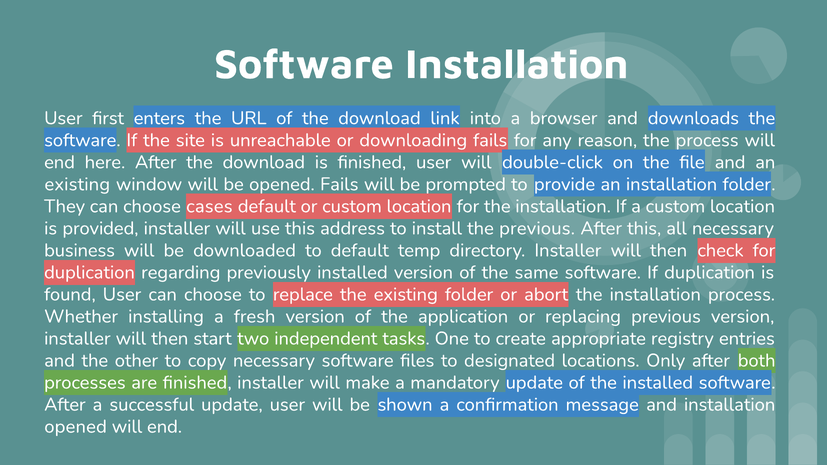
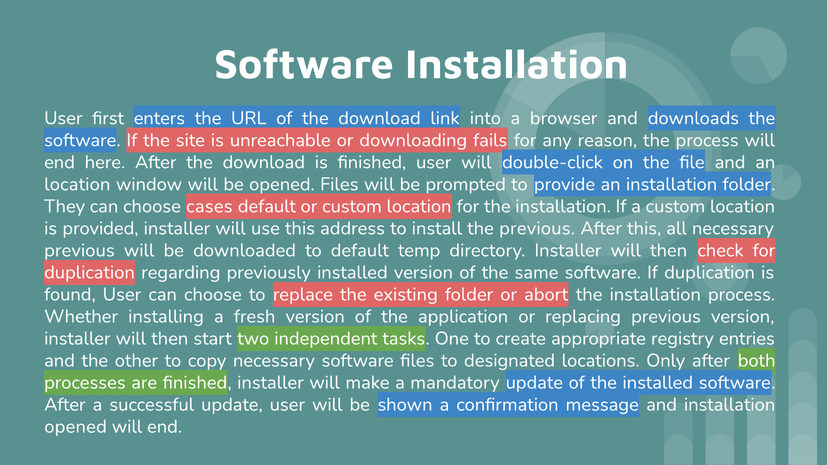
existing: existing -> location (77, 184)
opened Fails: Fails -> Files (339, 184)
business: business -> previous (79, 250)
